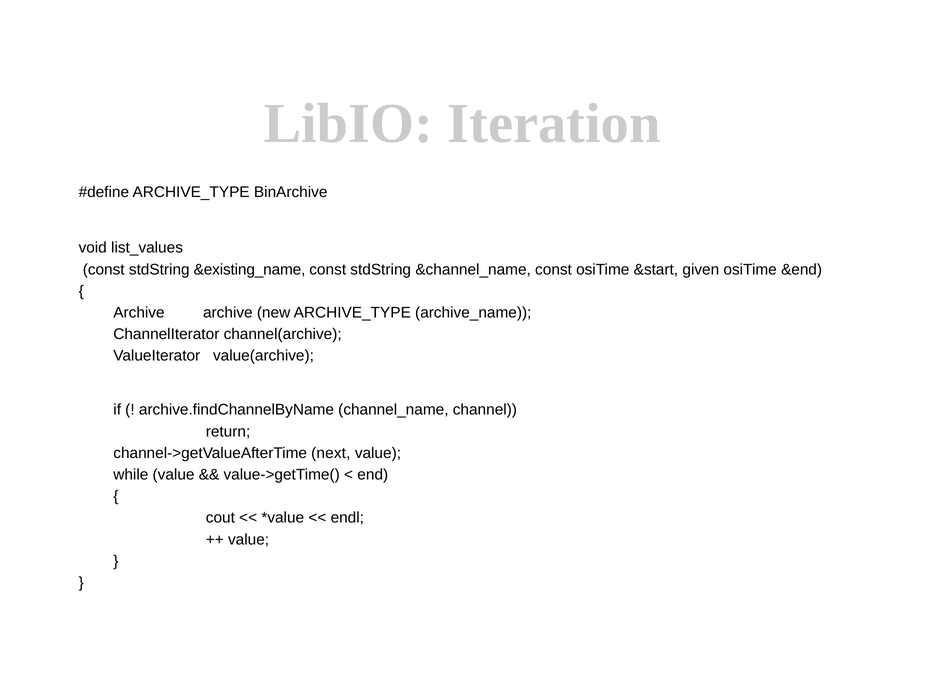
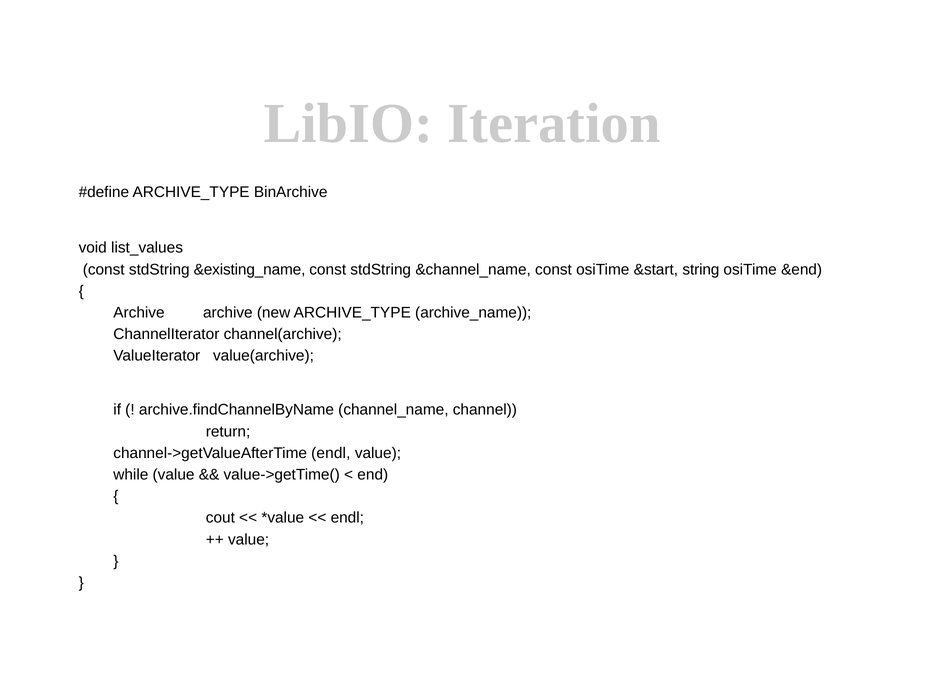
given: given -> string (701, 269)
channel->getValueAfterTime next: next -> endl (331, 453)
